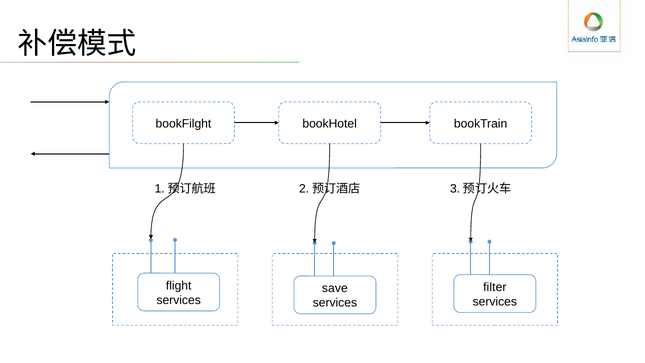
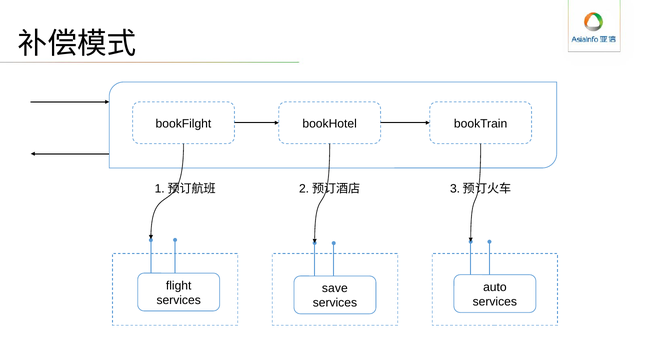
filter: filter -> auto (495, 287)
